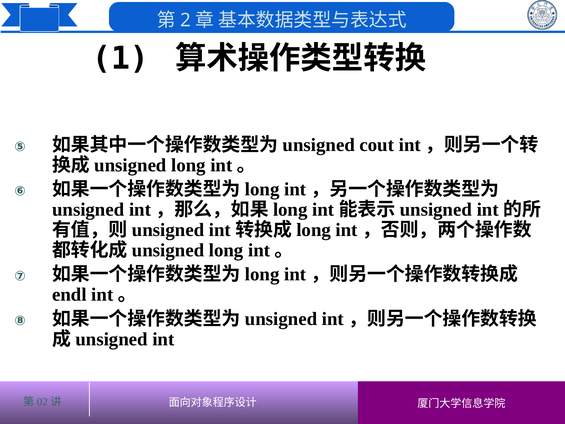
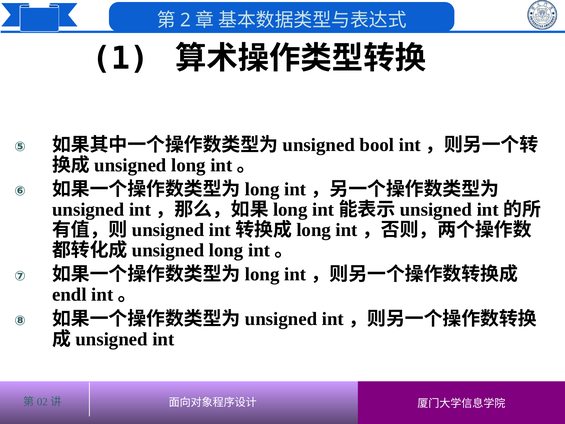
cout: cout -> bool (377, 145)
